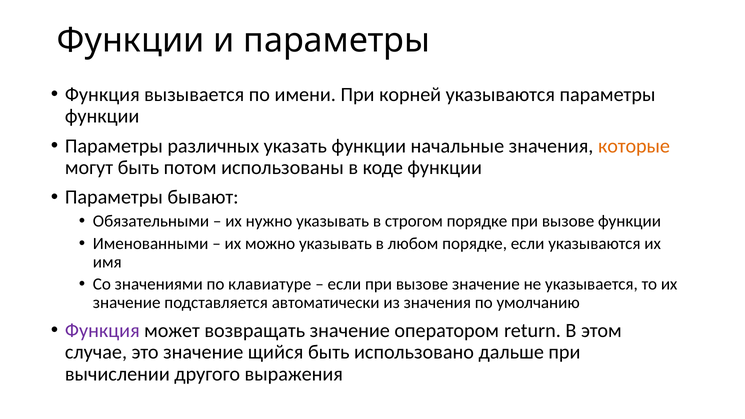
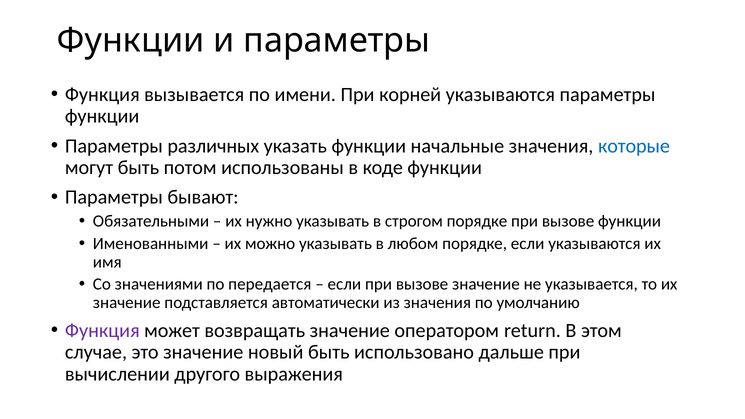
которые colour: orange -> blue (634, 146)
клавиатуре: клавиатуре -> передается (270, 284)
щийся: щийся -> новый (276, 352)
